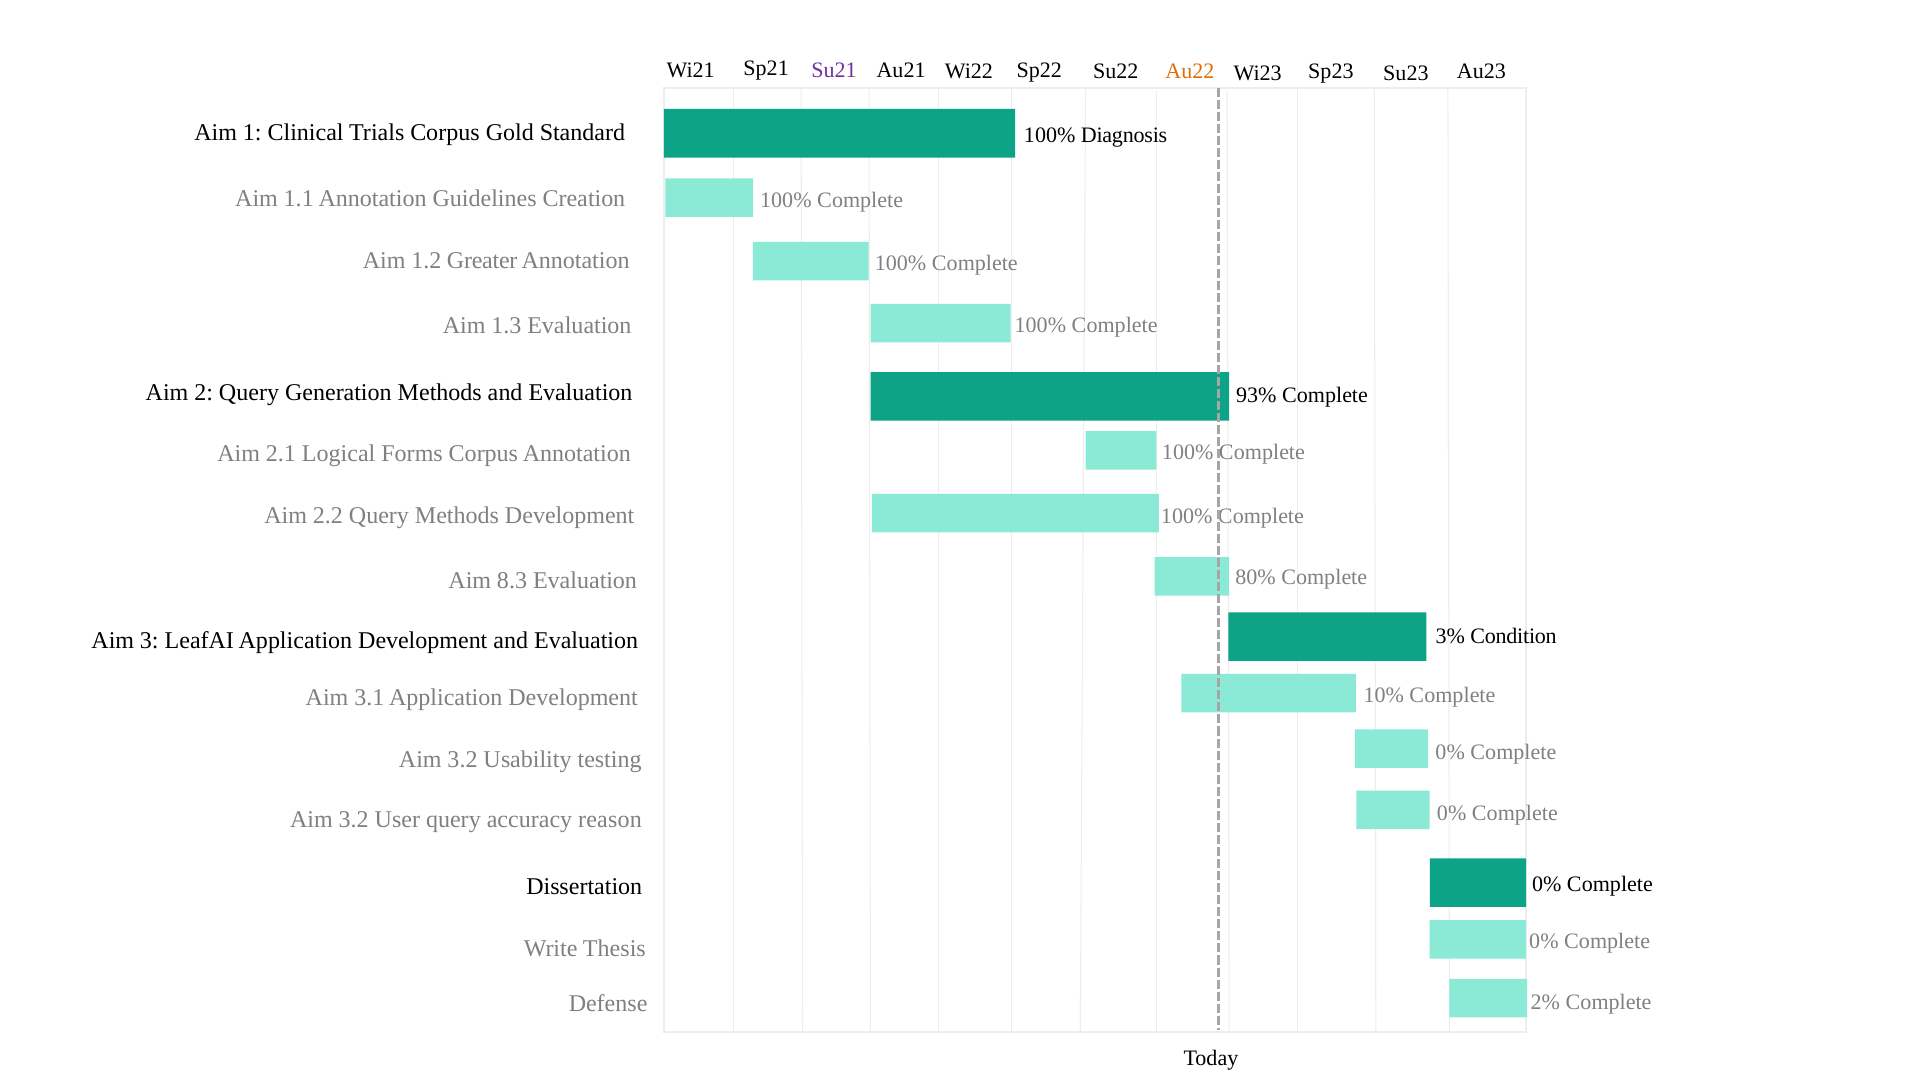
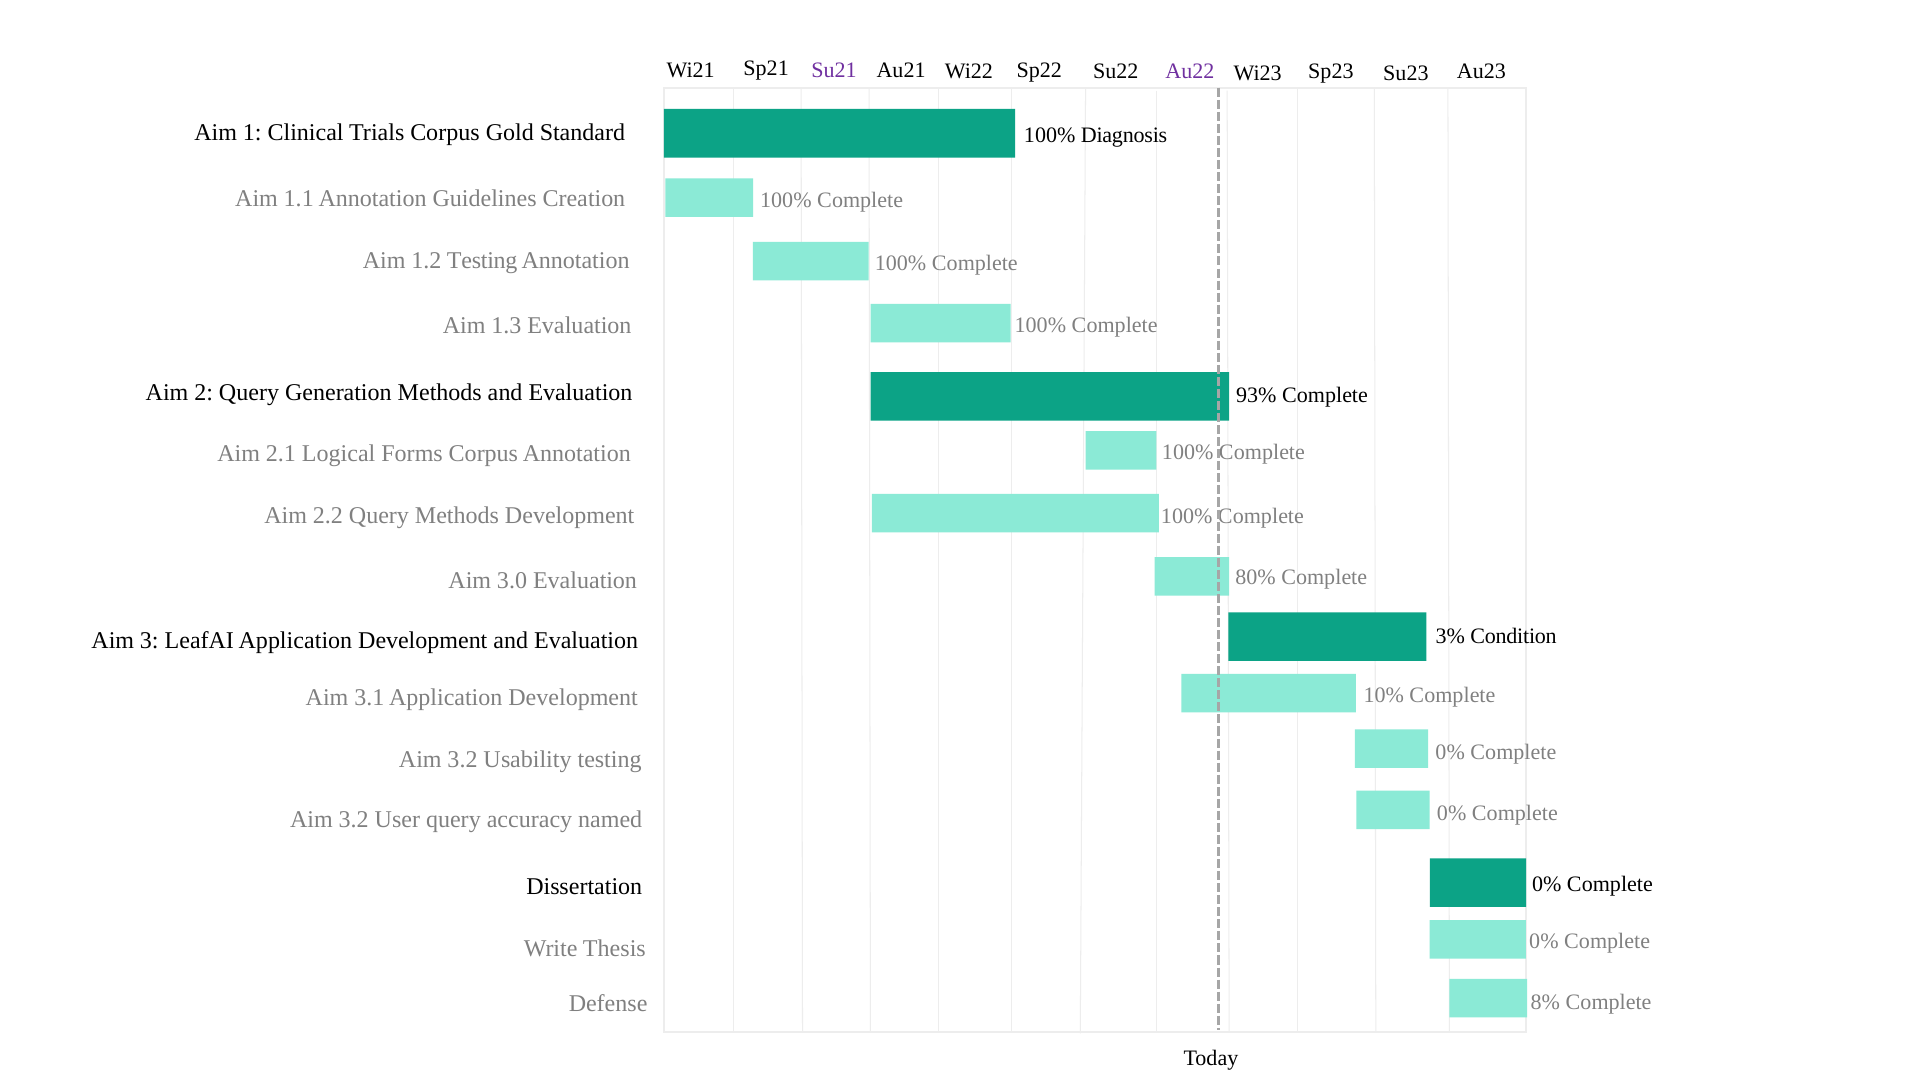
Au22 colour: orange -> purple (1190, 72)
1.2 Greater: Greater -> Testing (482, 261)
8.3: 8.3 -> 3.0 (512, 580)
reason: reason -> named (610, 820)
2%: 2% -> 8% (1545, 1002)
